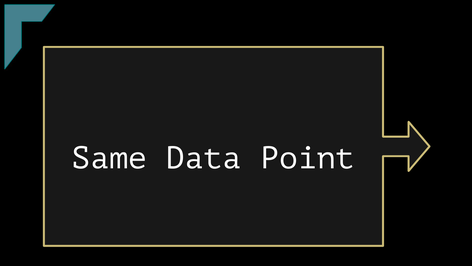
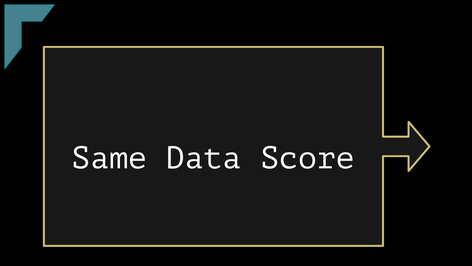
Point: Point -> Score (308, 158)
